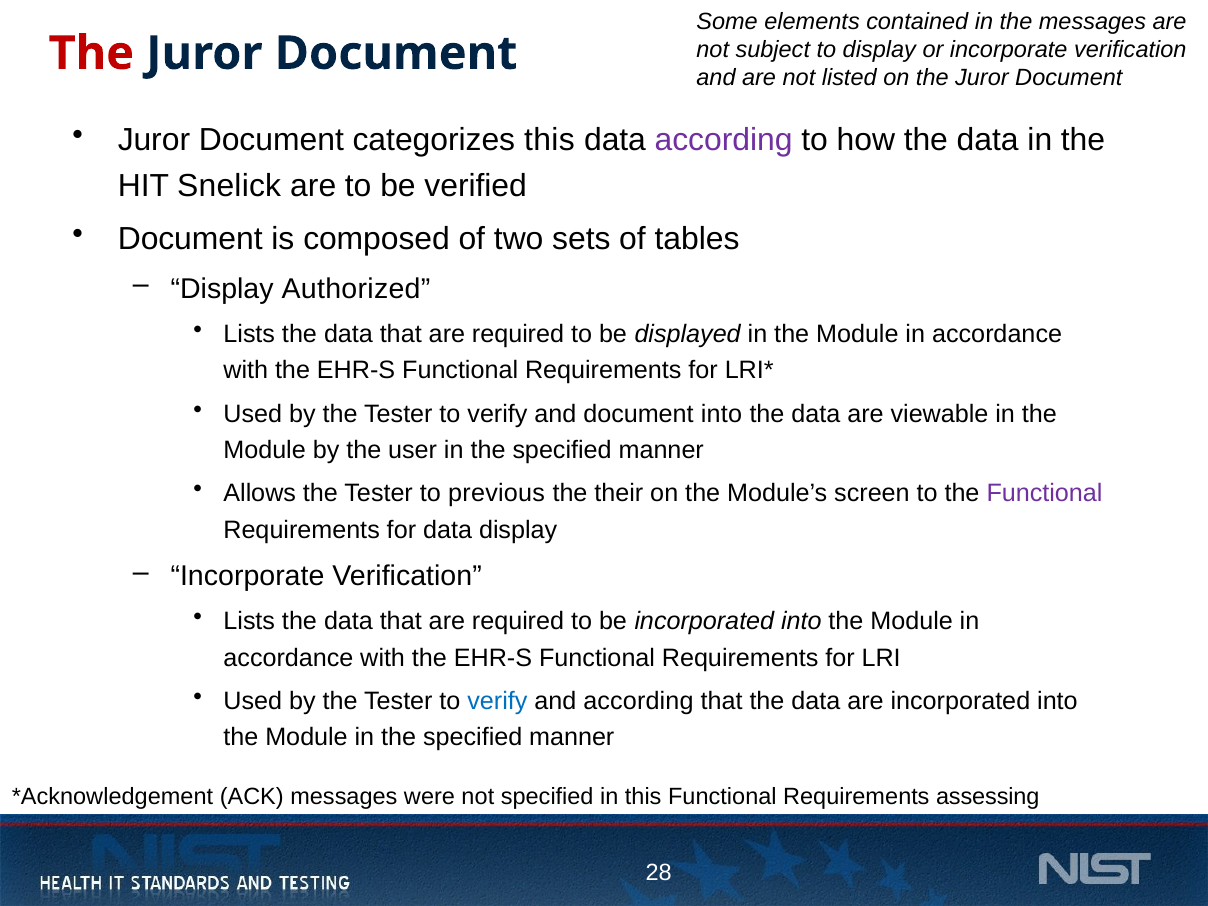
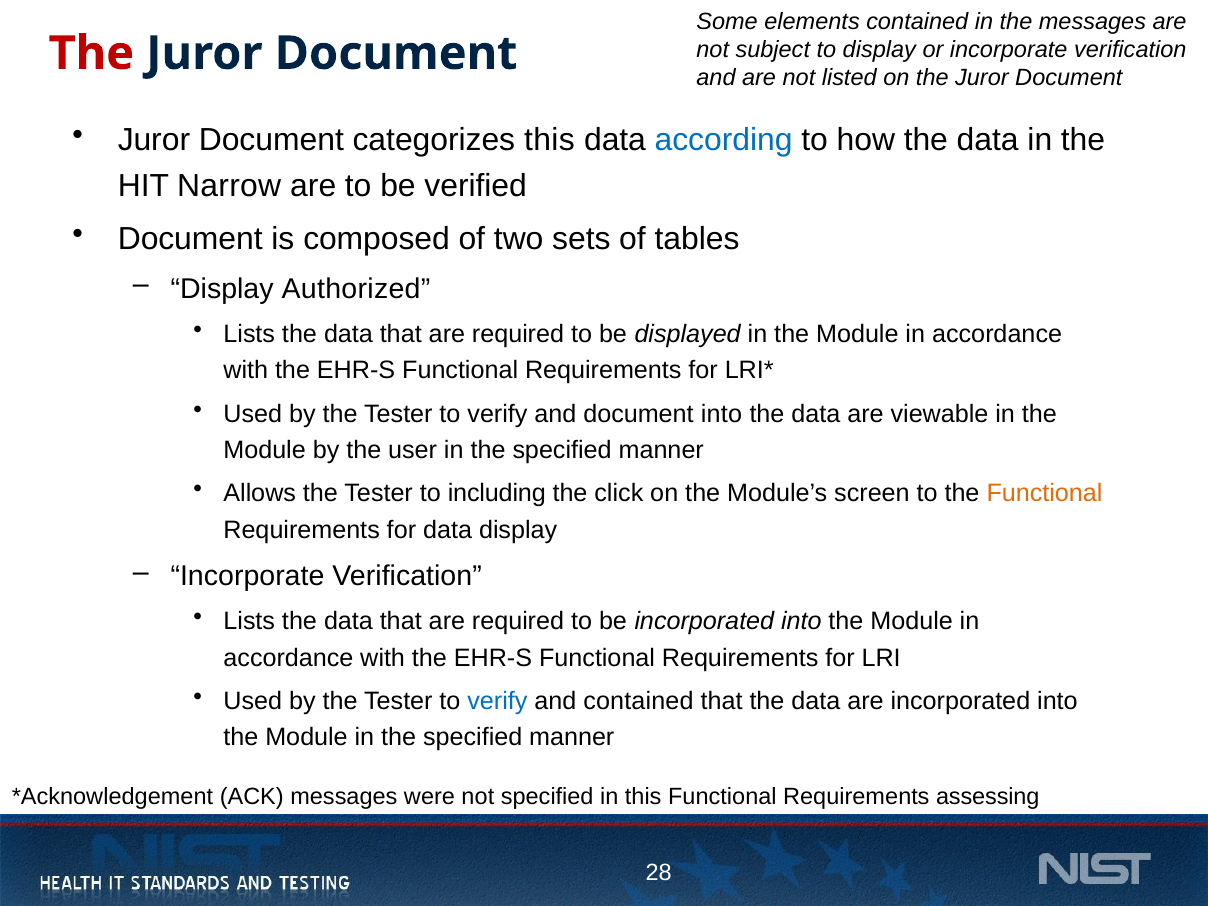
according colour: purple -> blue (724, 140)
Snelick: Snelick -> Narrow (229, 186)
previous: previous -> including (497, 494)
their: their -> click (619, 494)
Functional colour: purple -> orange (1045, 494)
and according: according -> contained (638, 701)
